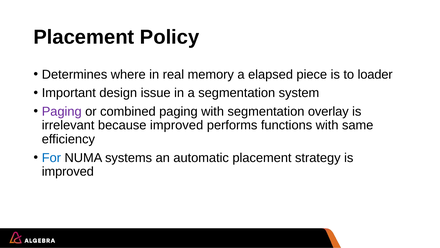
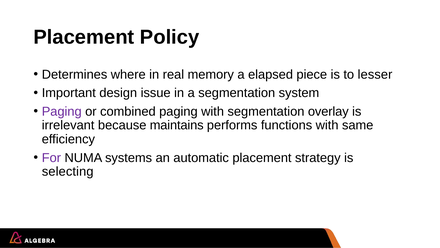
loader: loader -> lesser (375, 74)
because improved: improved -> maintains (177, 125)
For colour: blue -> purple (51, 157)
improved: improved -> selecting (68, 171)
